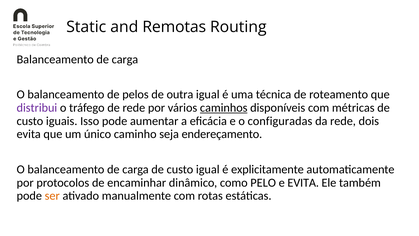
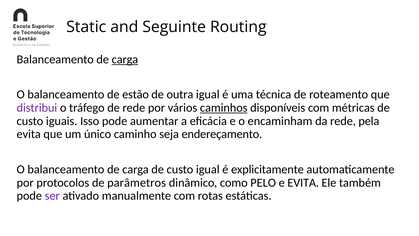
Remotas: Remotas -> Seguinte (174, 27)
carga underline: none -> present (125, 59)
pelos: pelos -> estão (136, 94)
configuradas: configuradas -> encaminham (280, 121)
dois: dois -> pela (369, 121)
encaminhar: encaminhar -> parâmetros (137, 182)
ser colour: orange -> purple (52, 196)
